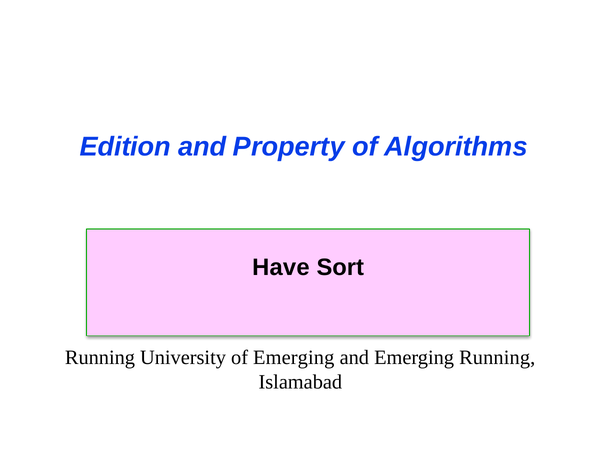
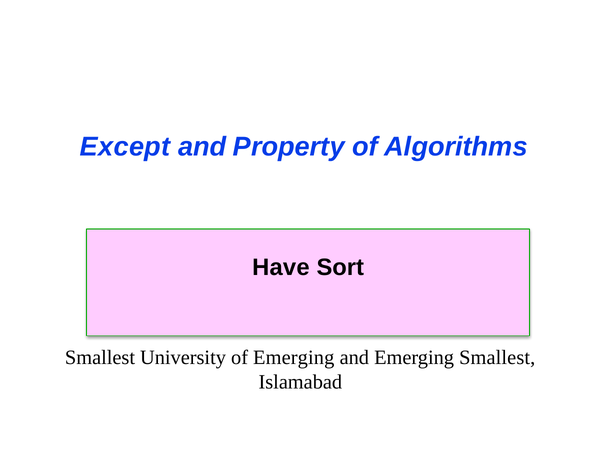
Edition: Edition -> Except (125, 147)
Running: Running -> Smallest (100, 358)
Emerging Running: Running -> Smallest (497, 358)
